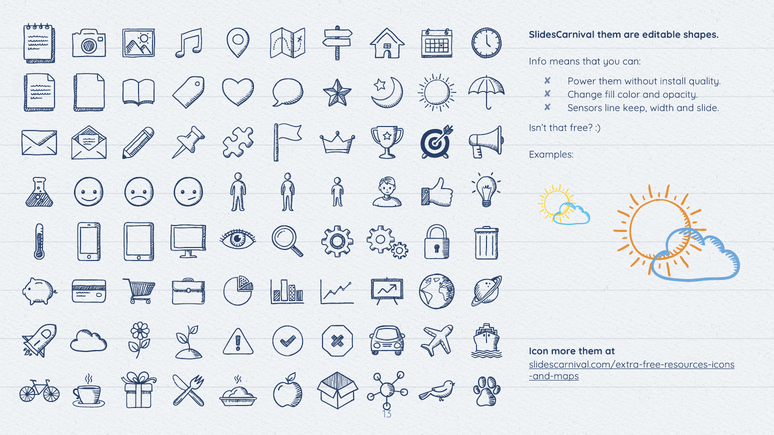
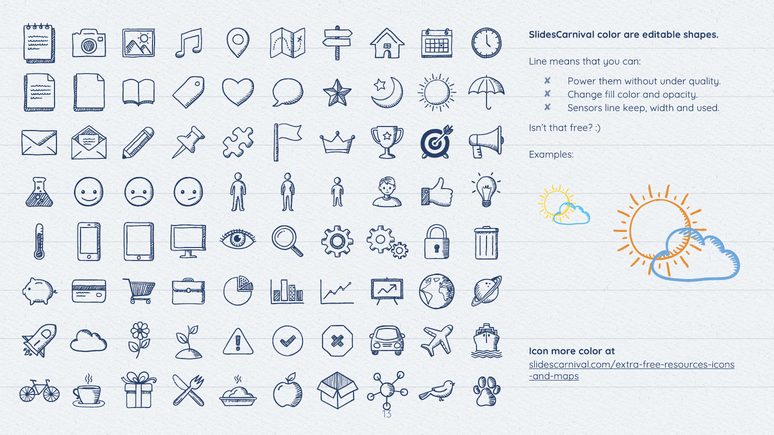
SlidesCarnival them: them -> color (609, 35)
Info: Info -> Line (538, 61)
install: install -> under (673, 81)
slide: slide -> used (708, 108)
more them: them -> color (590, 351)
